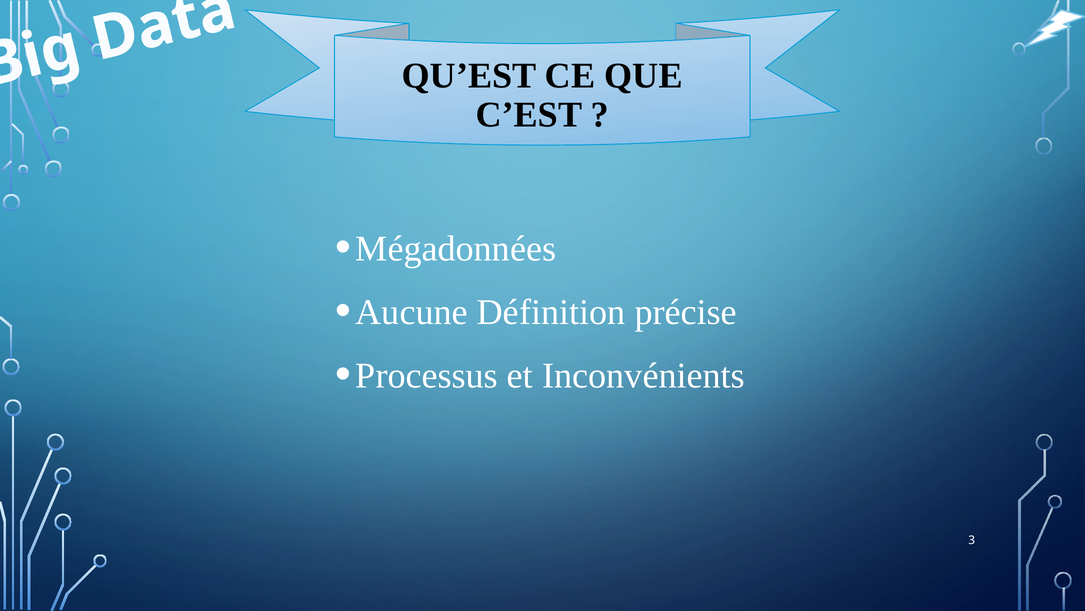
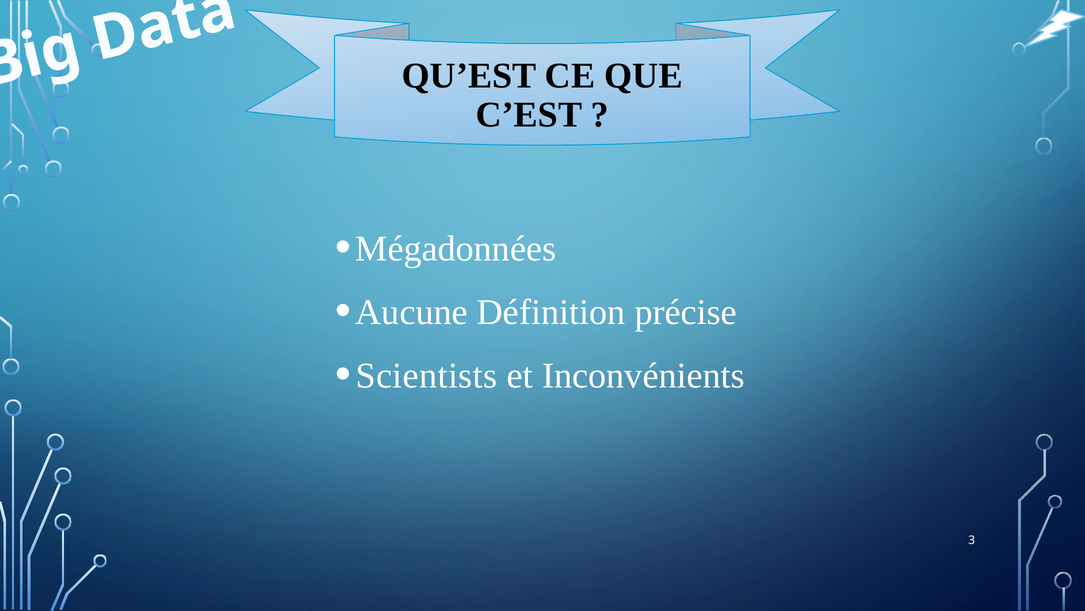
Processus: Processus -> Scientists (426, 375)
